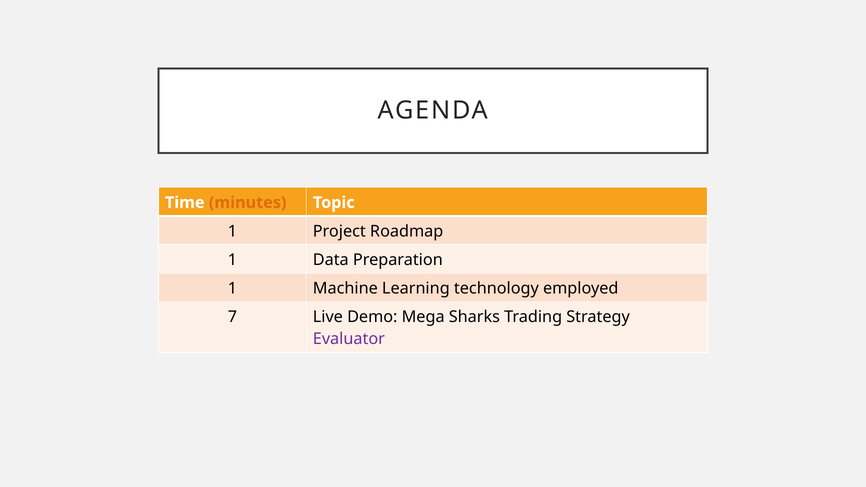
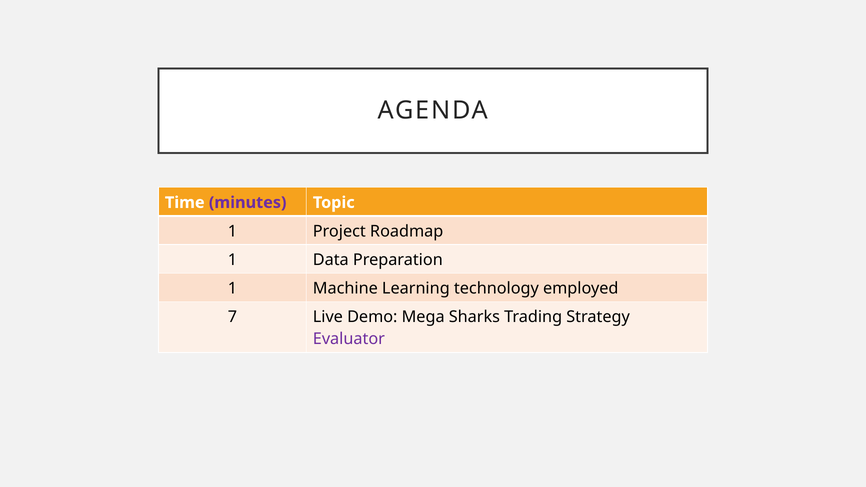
minutes colour: orange -> purple (248, 203)
